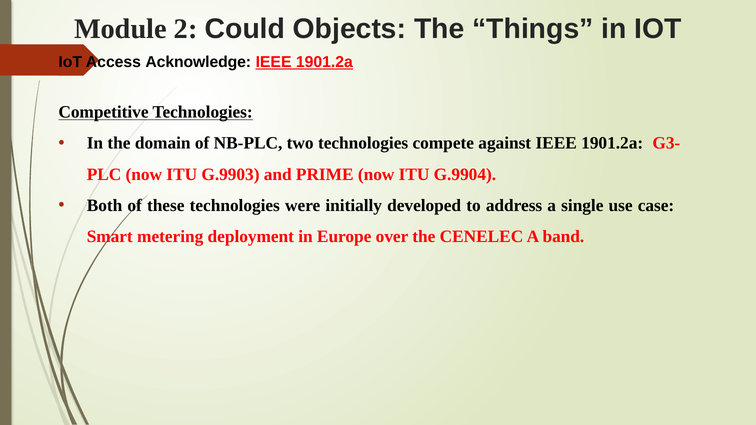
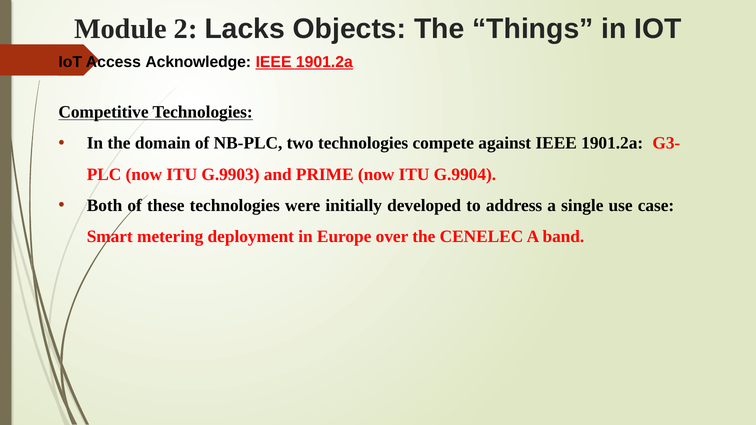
Could: Could -> Lacks (245, 29)
